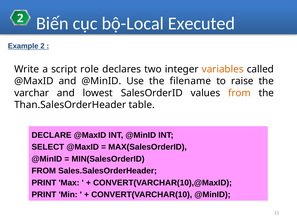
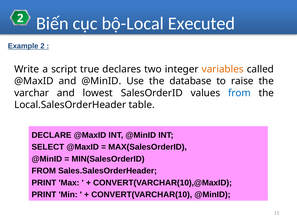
role: role -> true (90, 69)
filename: filename -> database (190, 81)
from colour: orange -> blue (239, 93)
Than.SalesOrderHeader: Than.SalesOrderHeader -> Local.SalesOrderHeader (70, 105)
